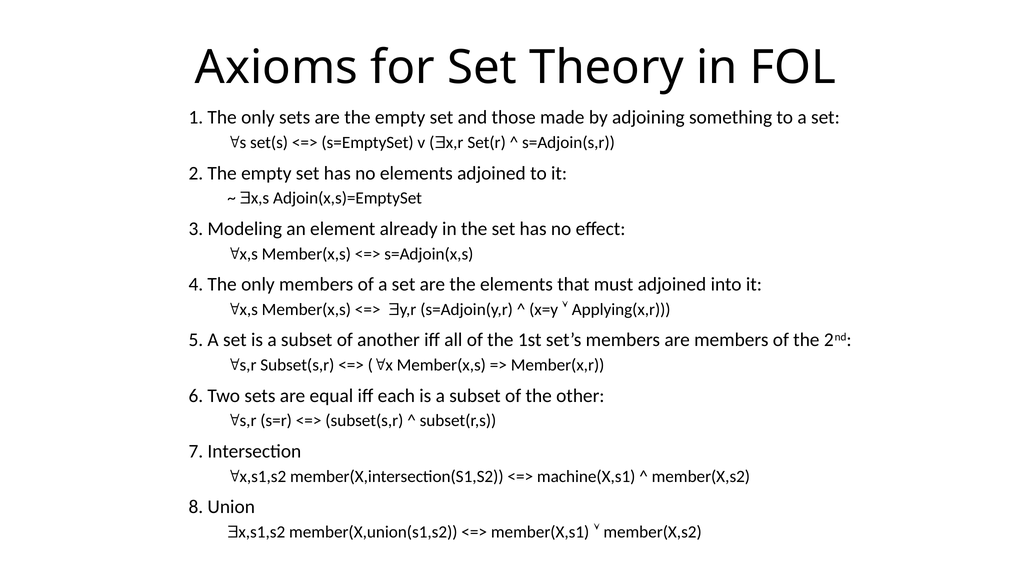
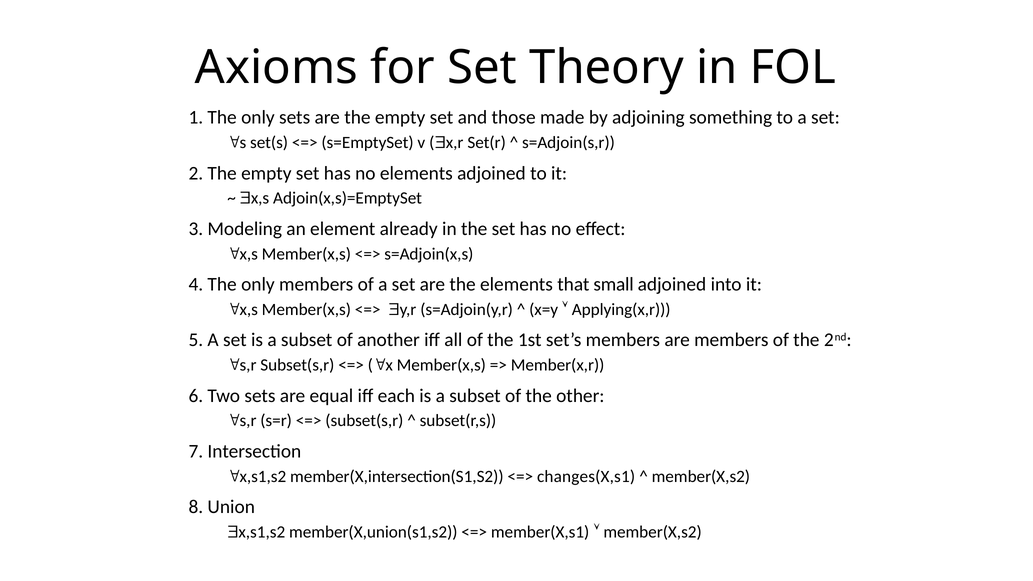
must: must -> small (614, 284)
machine(X,s1: machine(X,s1 -> changes(X,s1 (586, 476)
